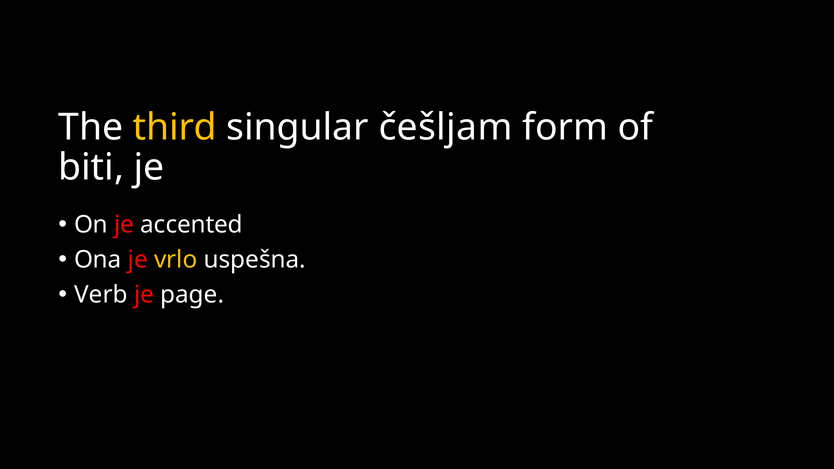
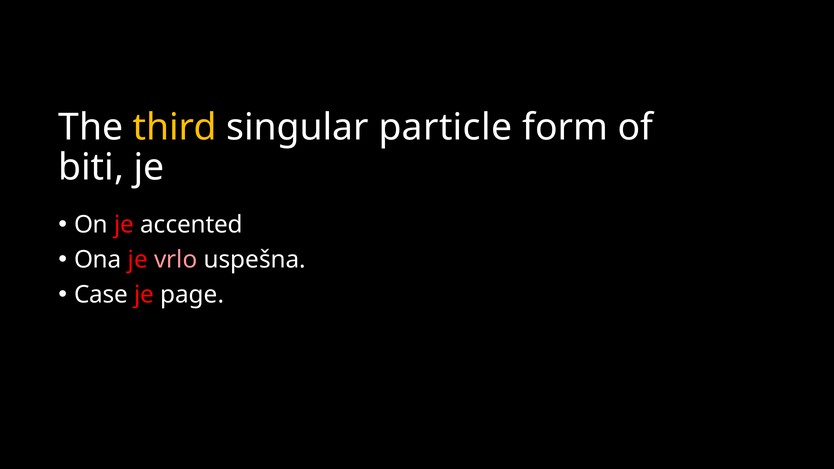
češljam: češljam -> particle (445, 127)
vrlo colour: yellow -> pink (176, 260)
Verb: Verb -> Case (101, 295)
